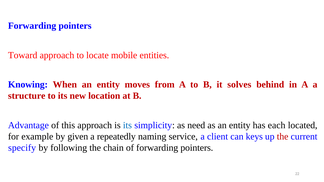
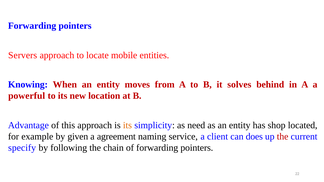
Toward: Toward -> Servers (23, 55)
structure: structure -> powerful (27, 96)
its colour: blue -> orange (127, 125)
each: each -> shop (277, 125)
repeatedly: repeatedly -> agreement (116, 137)
keys: keys -> does (254, 137)
